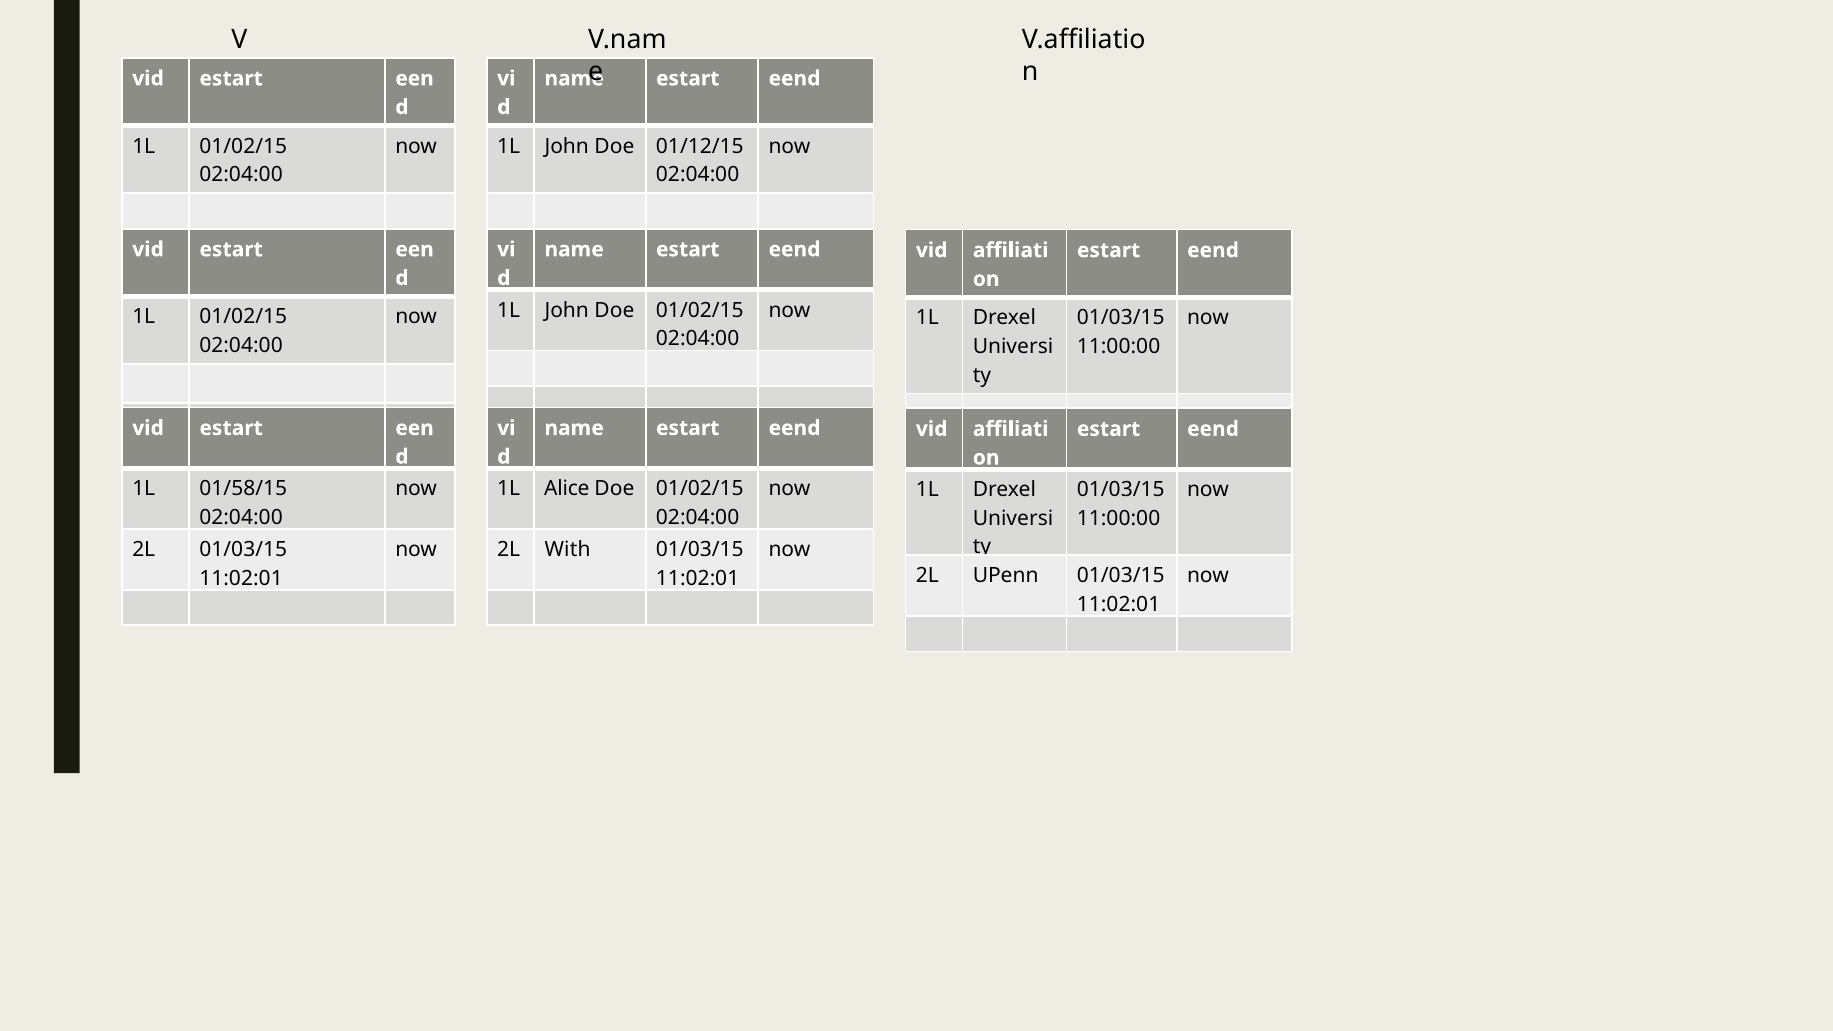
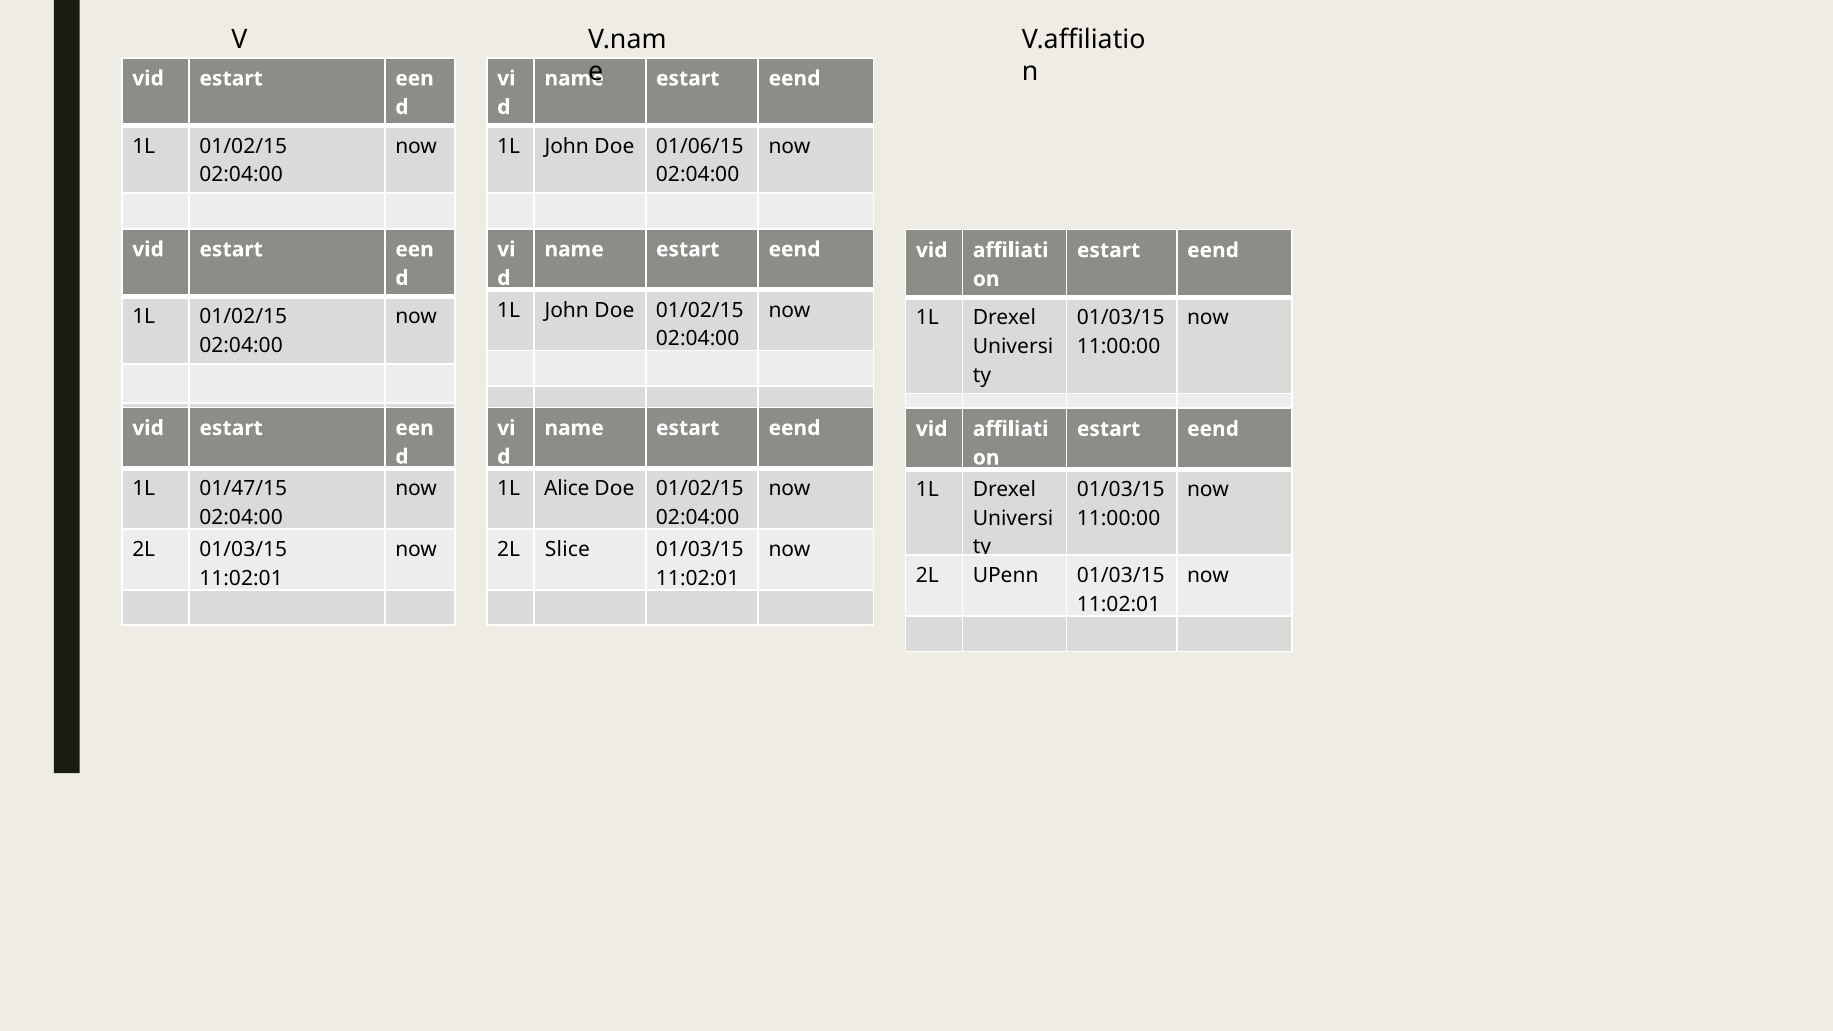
01/12/15: 01/12/15 -> 01/06/15 (700, 146)
01/58/15: 01/58/15 -> 01/47/15 (243, 489)
With: With -> Slice (568, 550)
